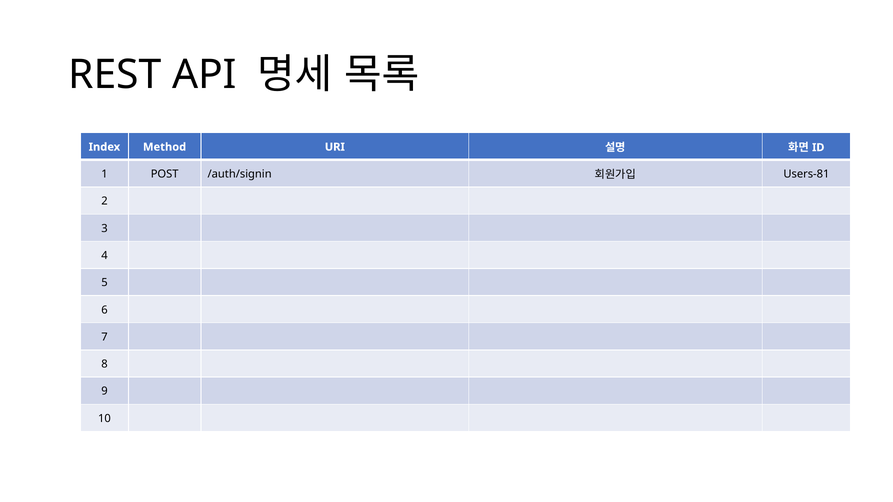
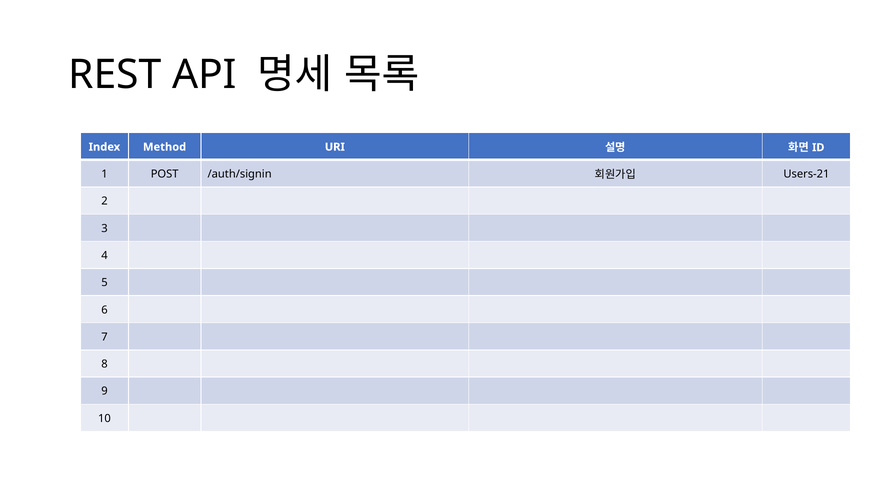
Users-81: Users-81 -> Users-21 (806, 174)
